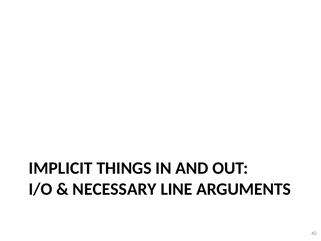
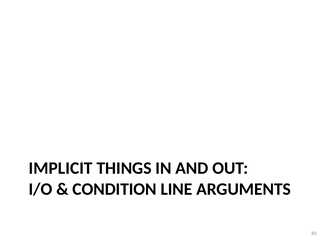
NECESSARY: NECESSARY -> CONDITION (115, 189)
